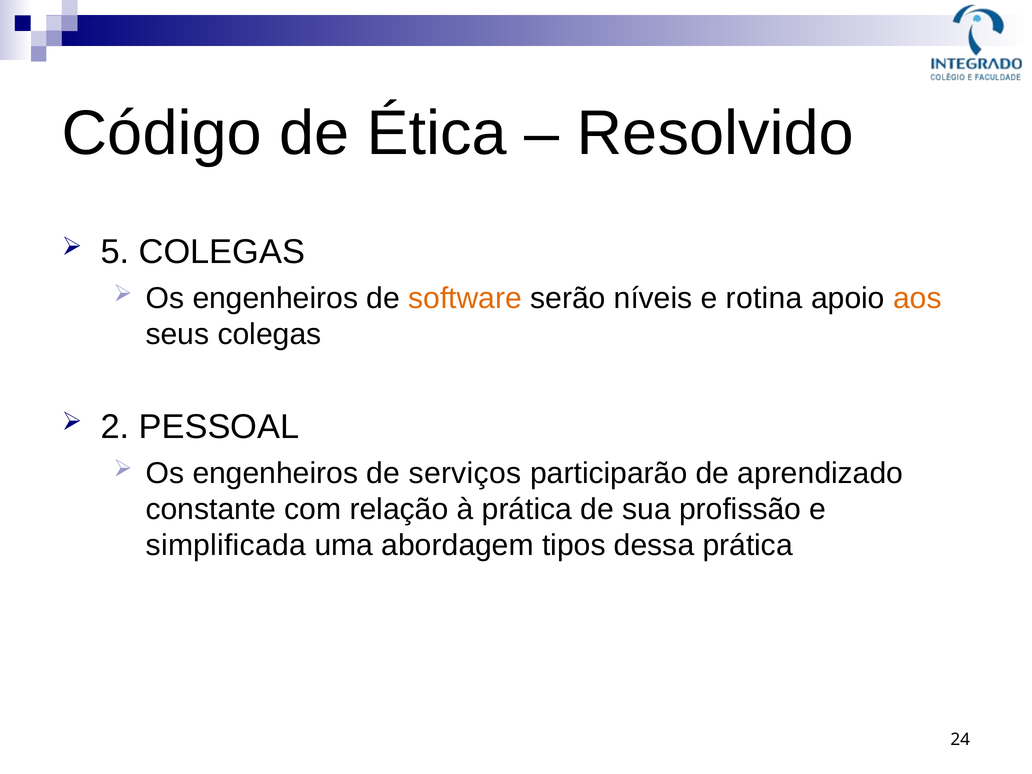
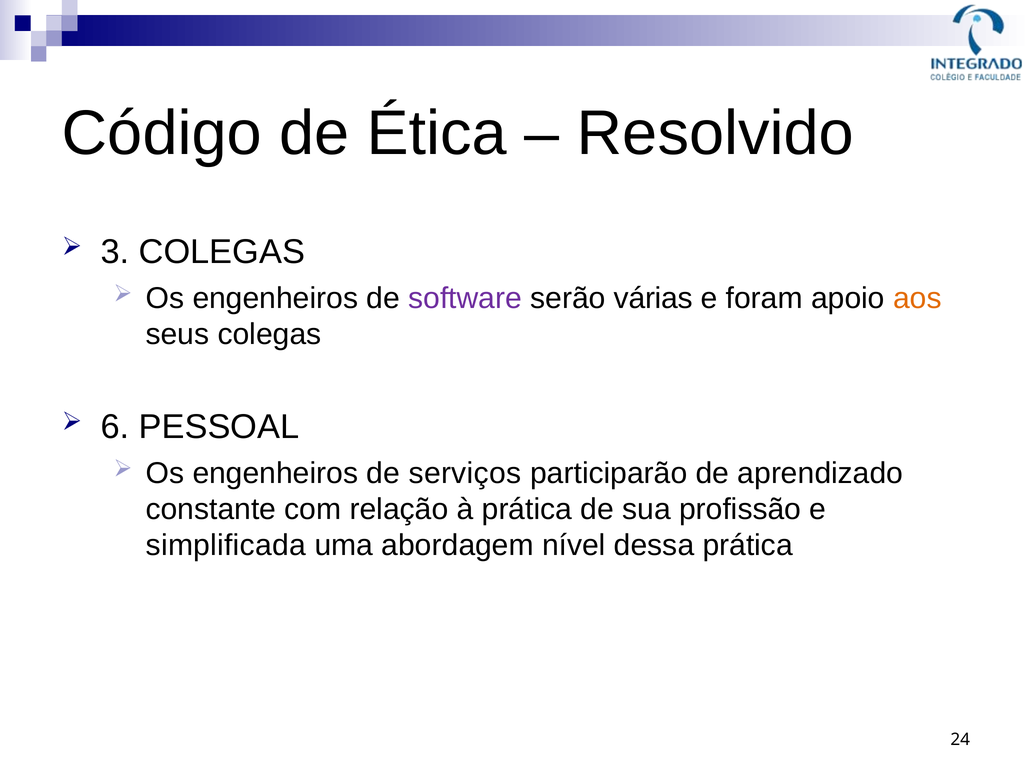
5: 5 -> 3 (115, 252)
software colour: orange -> purple (465, 298)
níveis: níveis -> várias (653, 298)
rotina: rotina -> foram (764, 298)
2: 2 -> 6 (115, 427)
tipos: tipos -> nível (574, 545)
